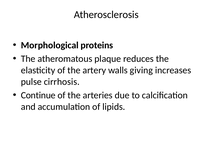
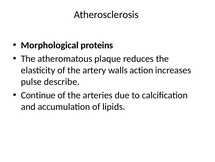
giving: giving -> action (141, 70)
cirrhosis: cirrhosis -> describe (62, 81)
